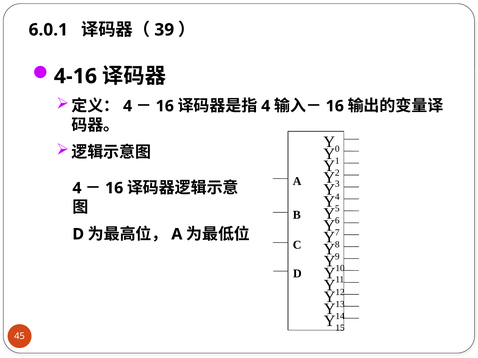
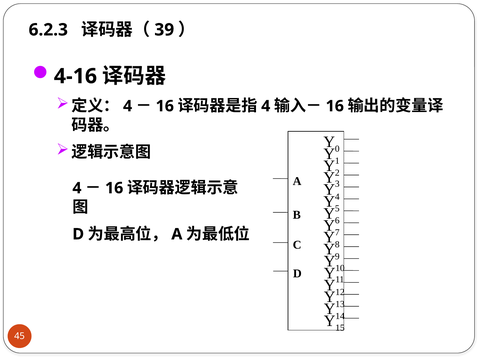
6.0.1: 6.0.1 -> 6.2.3 (48, 30)
